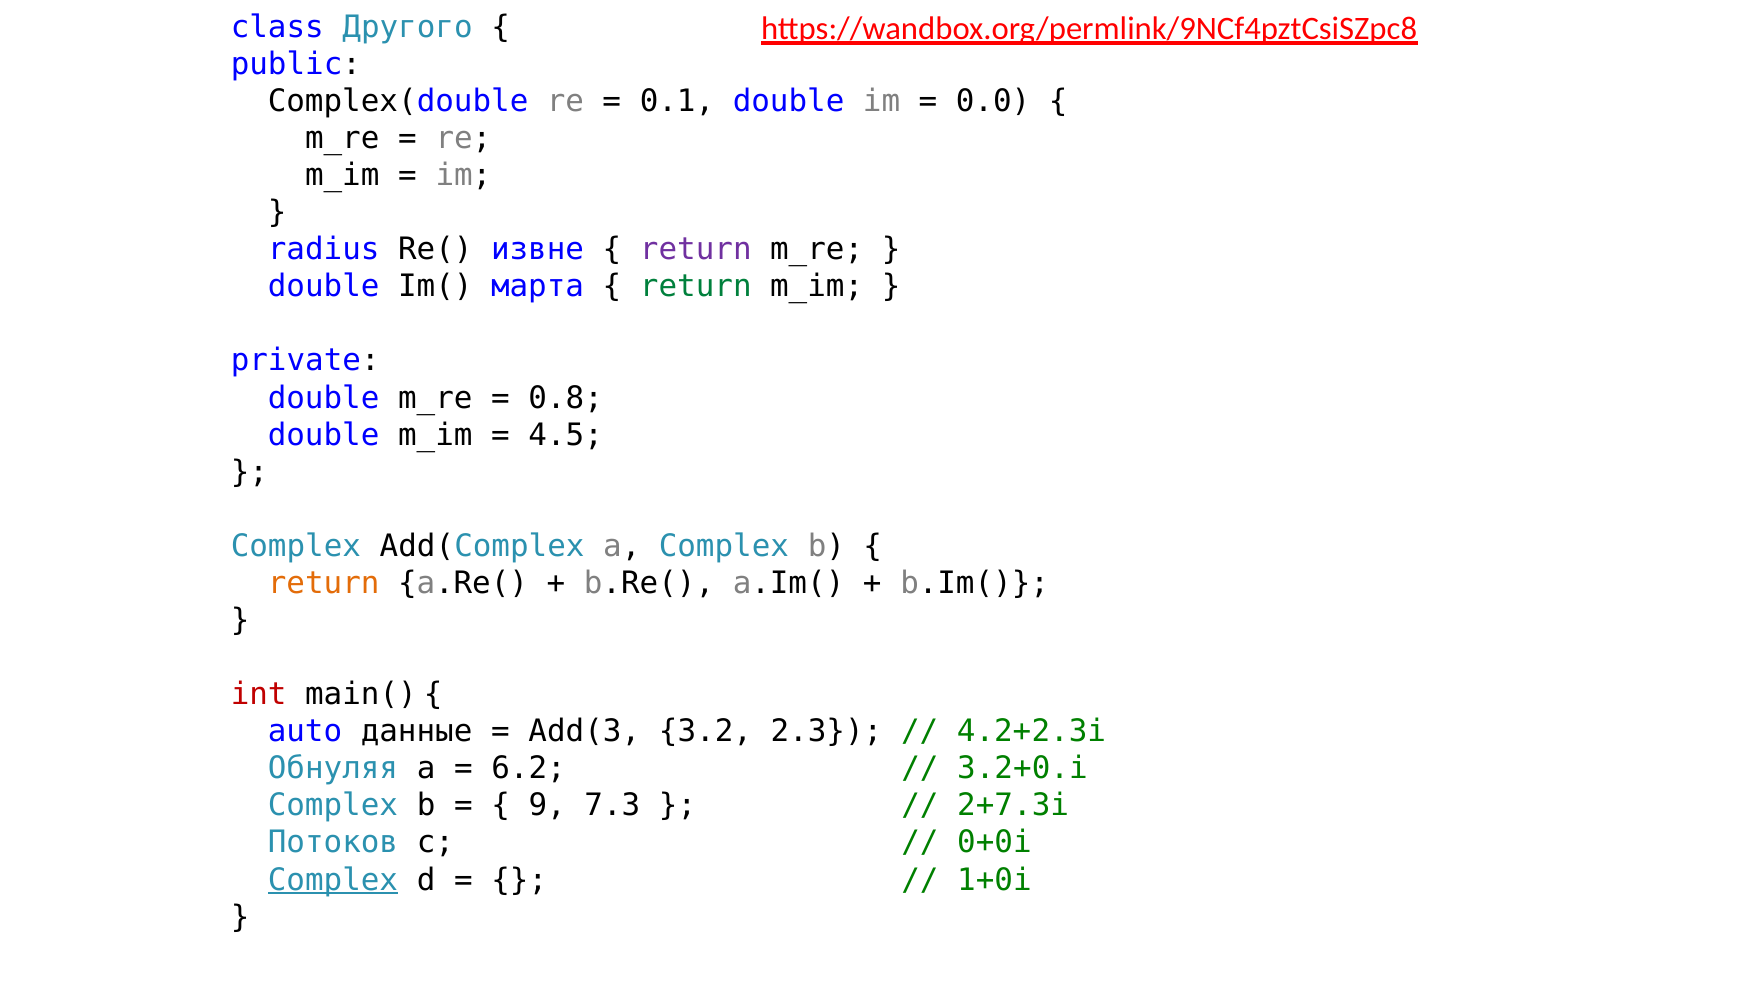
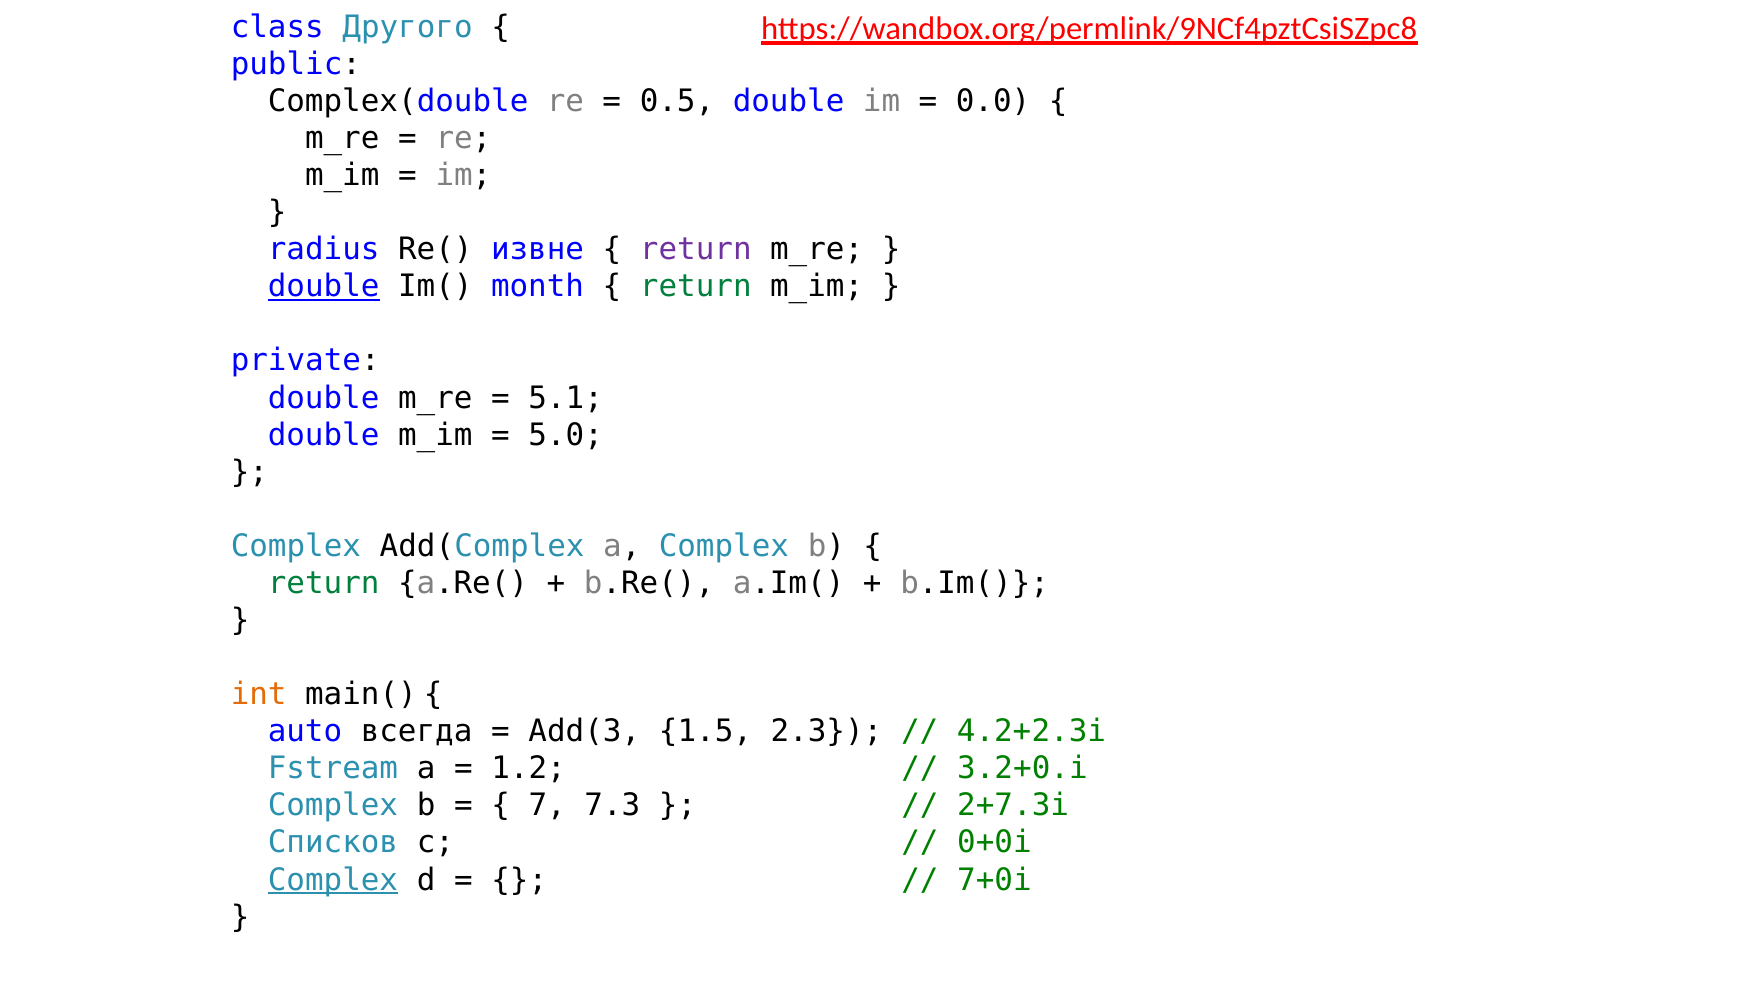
0.1: 0.1 -> 0.5 (677, 101)
double underline: none -> present (324, 287)
марта: марта -> month (538, 287)
0.8: 0.8 -> 5.1 (566, 398)
4.5: 4.5 -> 5.0 (566, 435)
return colour: orange -> green (324, 583)
int colour: red -> orange (259, 694)
данные: данные -> всегда (417, 732)
3.2: 3.2 -> 1.5 (705, 732)
Обнуляя: Обнуляя -> Fstream (333, 769)
6.2: 6.2 -> 1.2 (529, 769)
9: 9 -> 7 (547, 806)
Потоков: Потоков -> Списков (333, 843)
1+0i: 1+0i -> 7+0i (994, 880)
